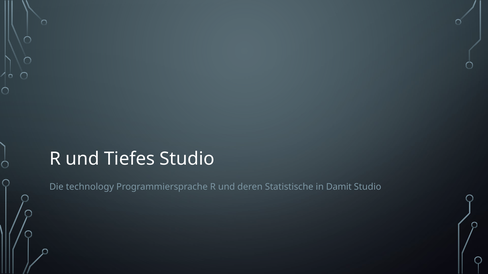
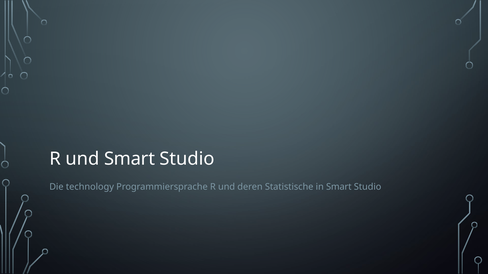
und Tiefes: Tiefes -> Smart (130, 159)
in Damit: Damit -> Smart (339, 187)
